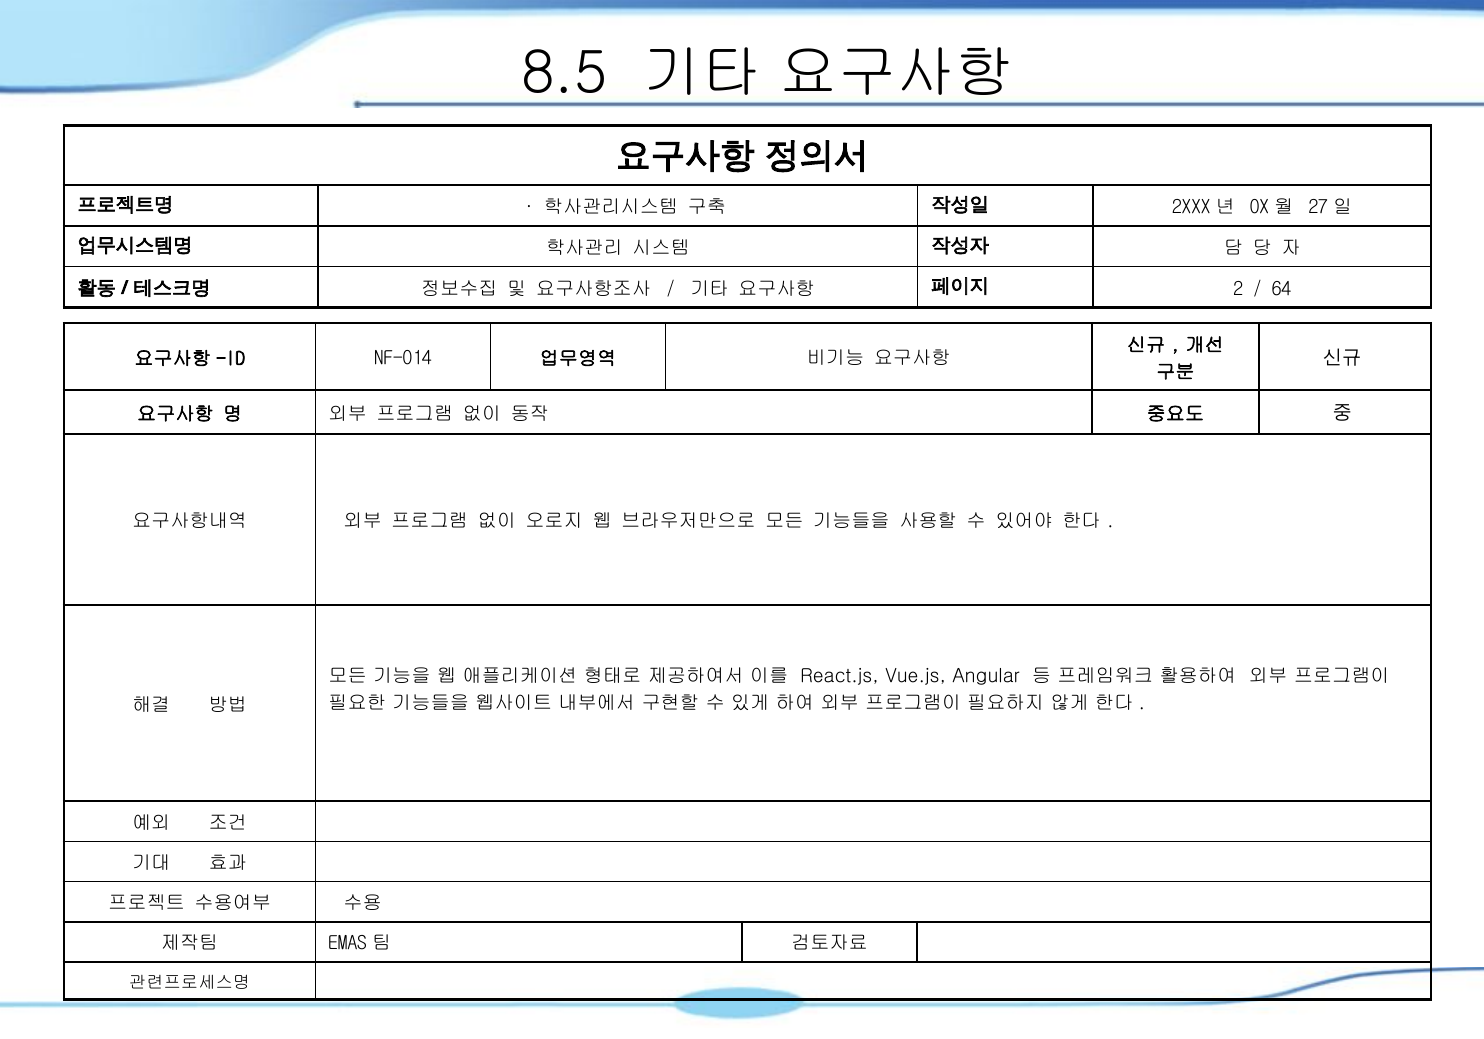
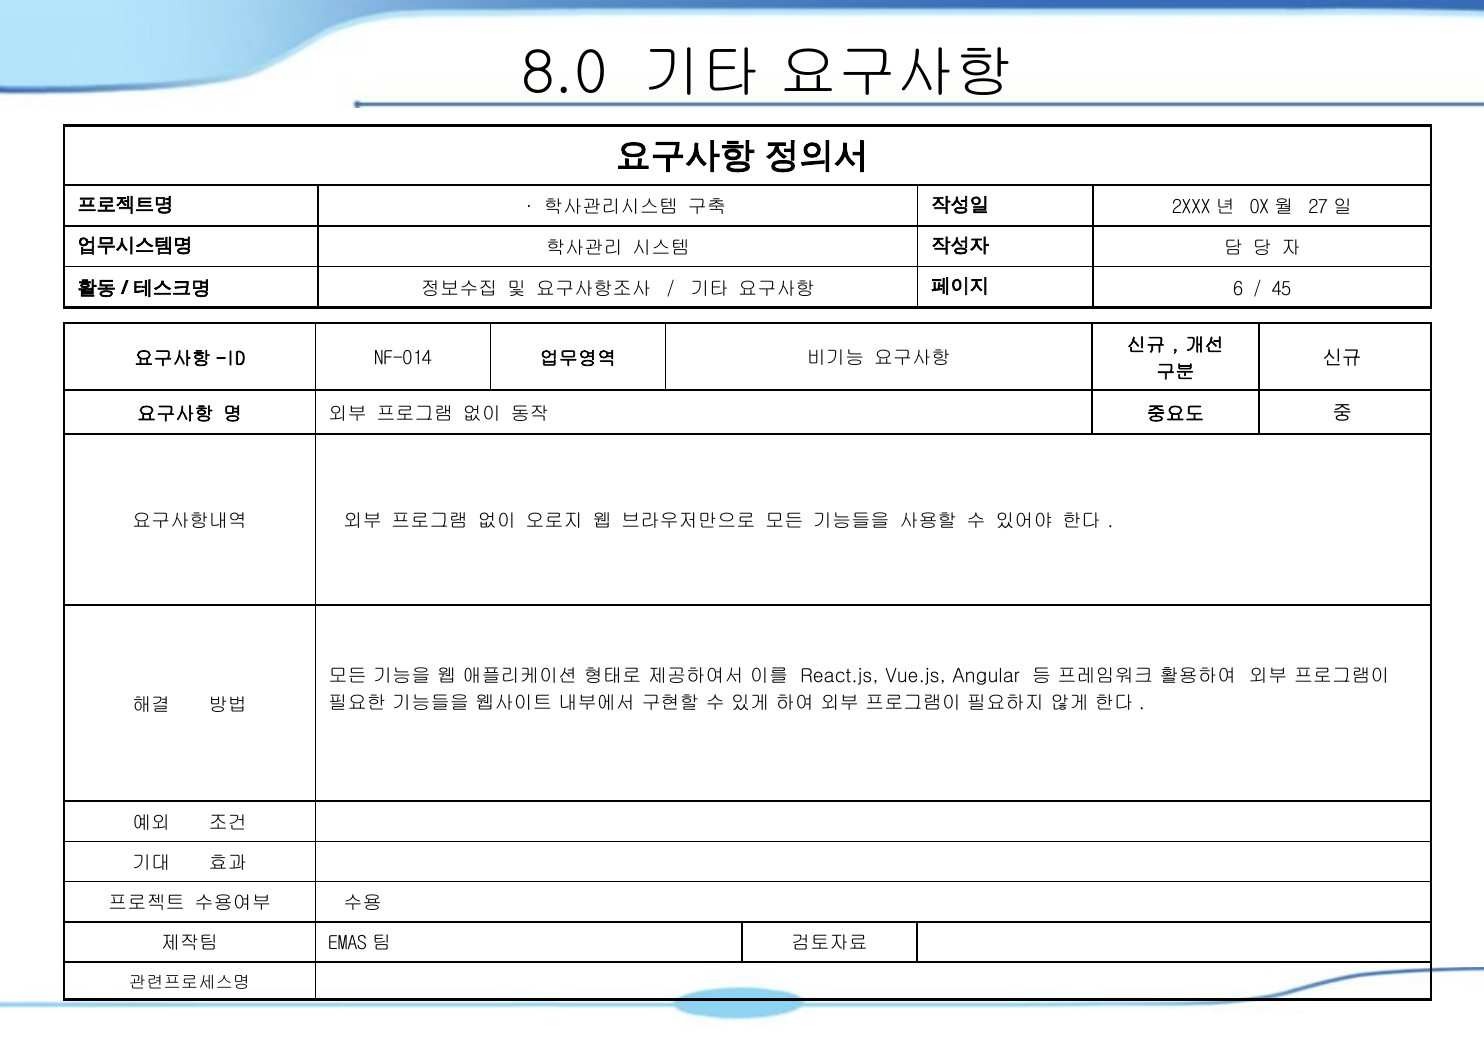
8.5: 8.5 -> 8.0 (564, 73)
2: 2 -> 6 (1238, 289)
64: 64 -> 45 (1281, 289)
